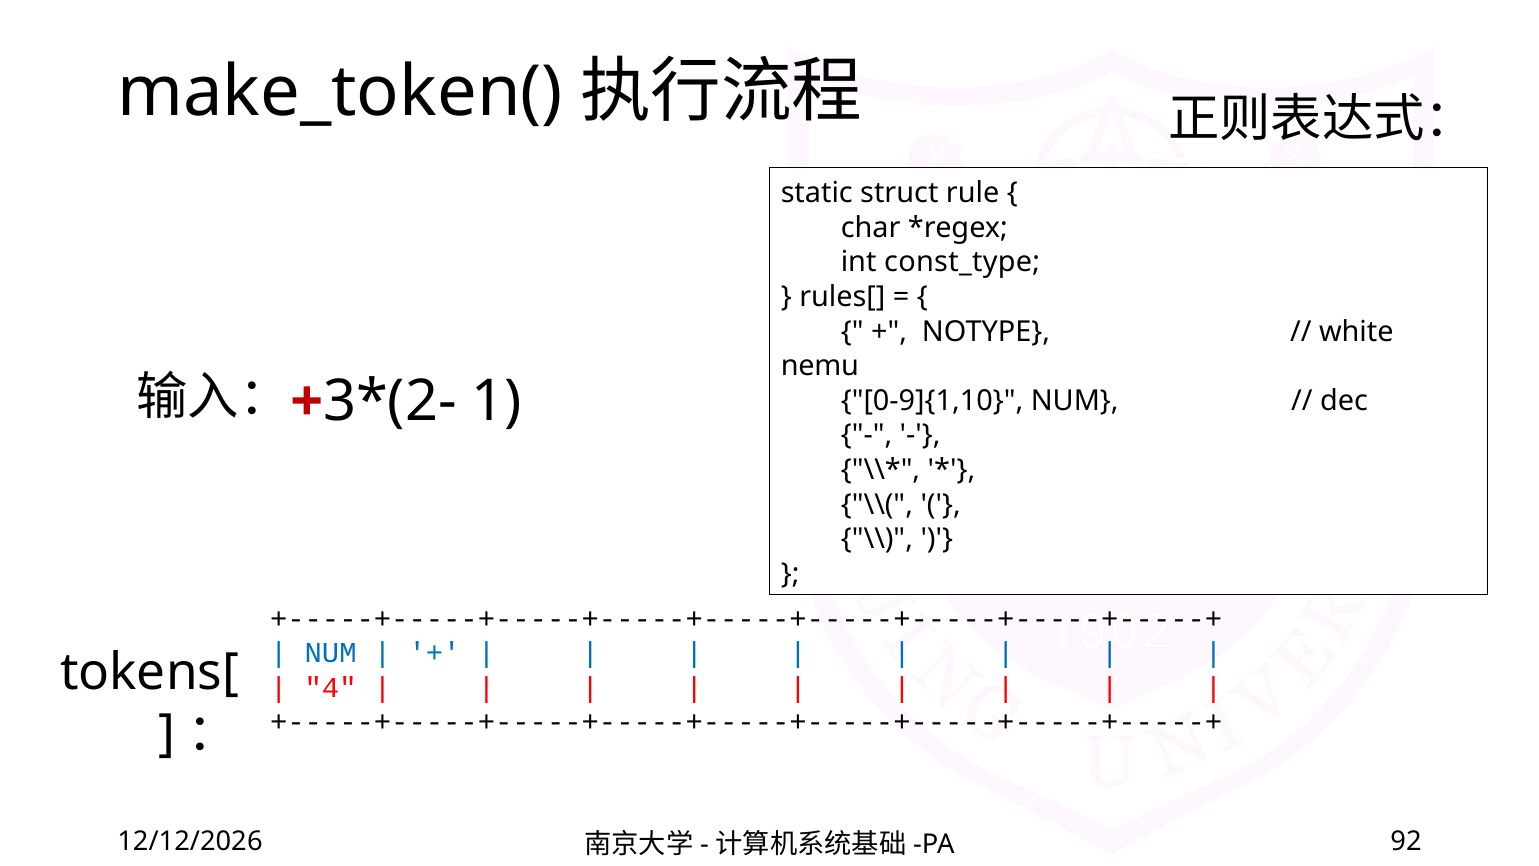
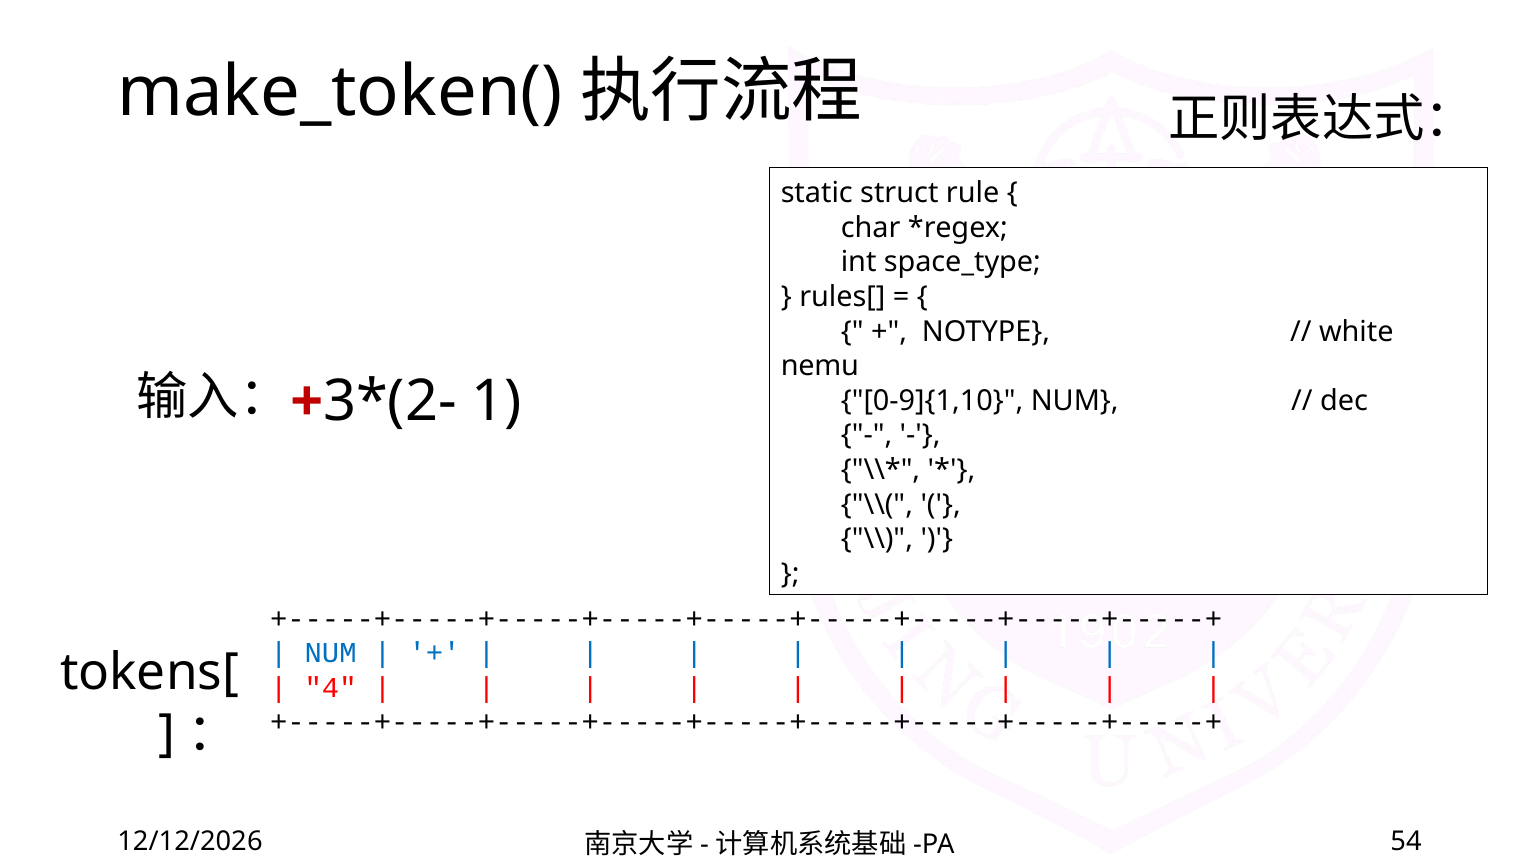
const_type: const_type -> space_type (962, 262)
92: 92 -> 54 (1406, 842)
